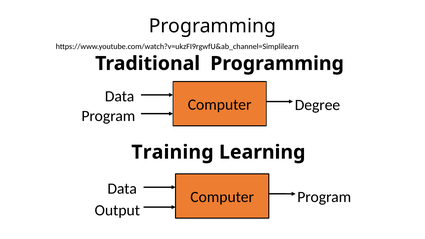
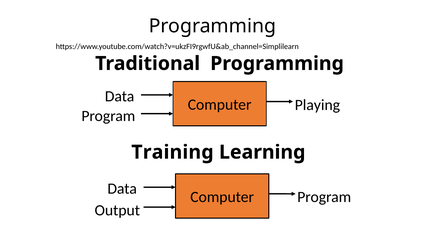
Degree: Degree -> Playing (317, 105)
